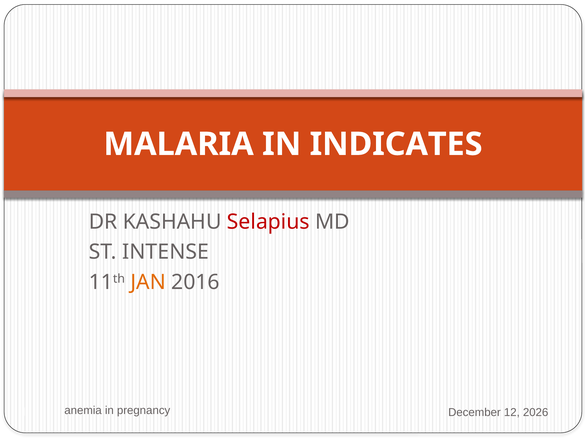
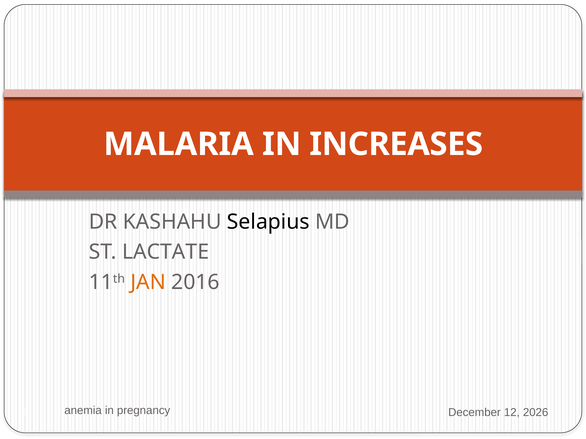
INDICATES: INDICATES -> INCREASES (396, 144)
Selapius colour: red -> black (268, 222)
INTENSE: INTENSE -> LACTATE (166, 252)
